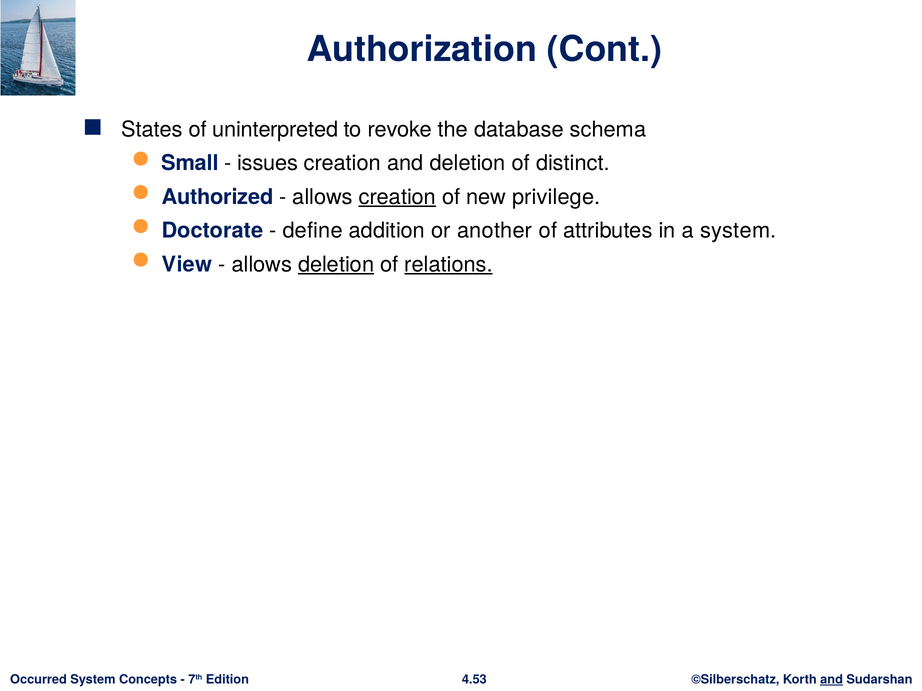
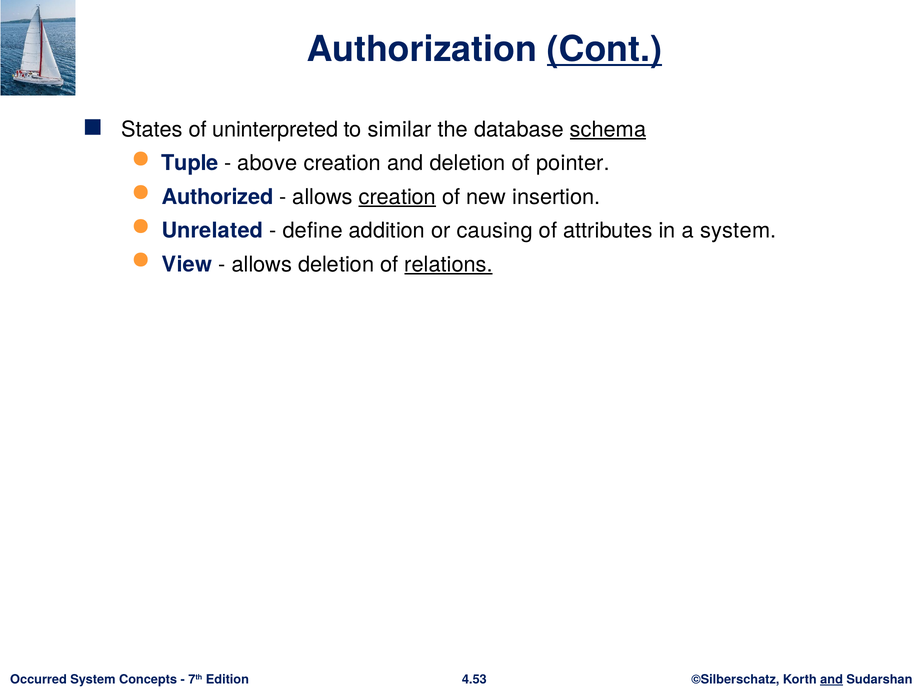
Cont underline: none -> present (604, 50)
revoke: revoke -> similar (400, 129)
schema underline: none -> present (608, 129)
Small: Small -> Tuple (190, 163)
issues: issues -> above (267, 163)
distinct: distinct -> pointer (573, 163)
privilege: privilege -> insertion (556, 197)
Doctorate: Doctorate -> Unrelated (212, 231)
another: another -> causing (495, 231)
deletion underline: present -> none (336, 265)
